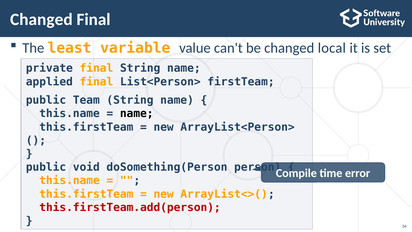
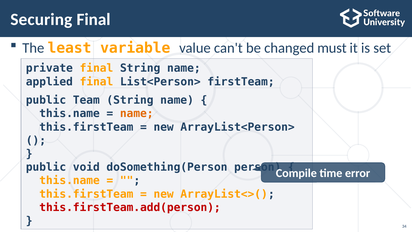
Changed: Changed -> Securing (41, 20)
local: local -> must (332, 48)
name colour: black -> orange (137, 114)
